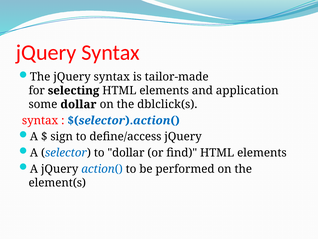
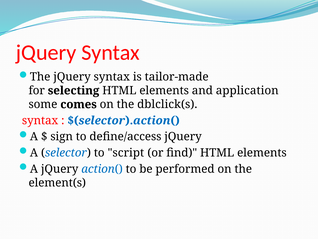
some dollar: dollar -> comes (79, 104)
to dollar: dollar -> script (126, 153)
